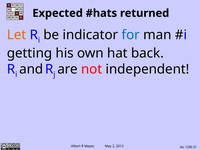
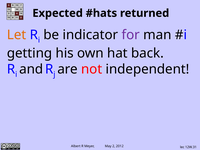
for colour: blue -> purple (131, 35)
